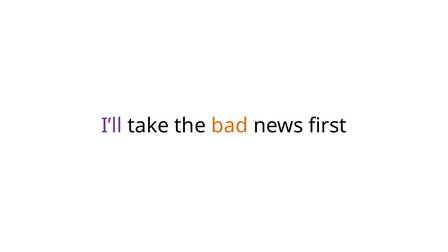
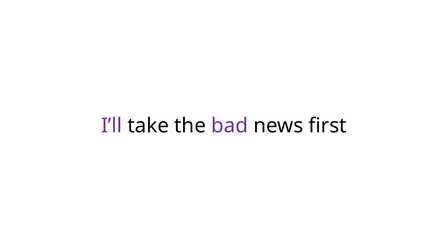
bad colour: orange -> purple (230, 126)
